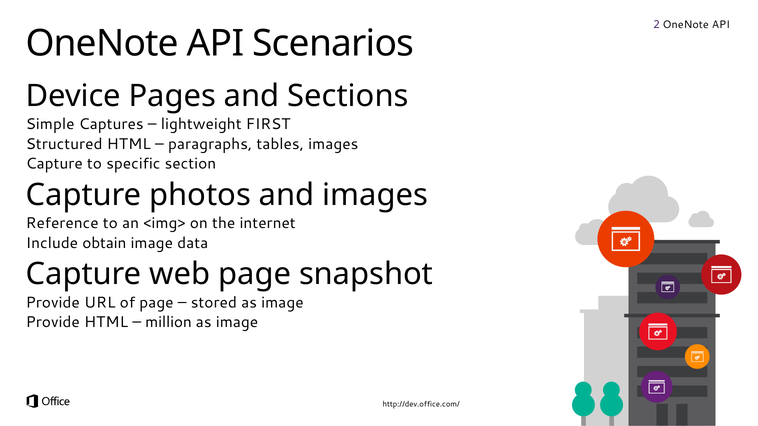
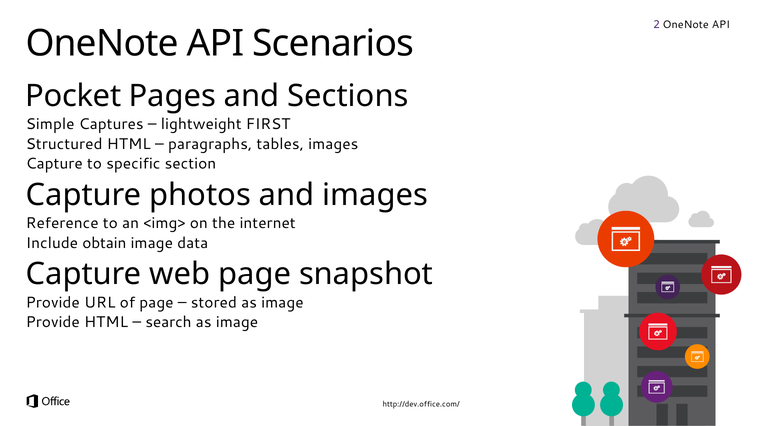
Device: Device -> Pocket (73, 96)
million: million -> search (169, 322)
